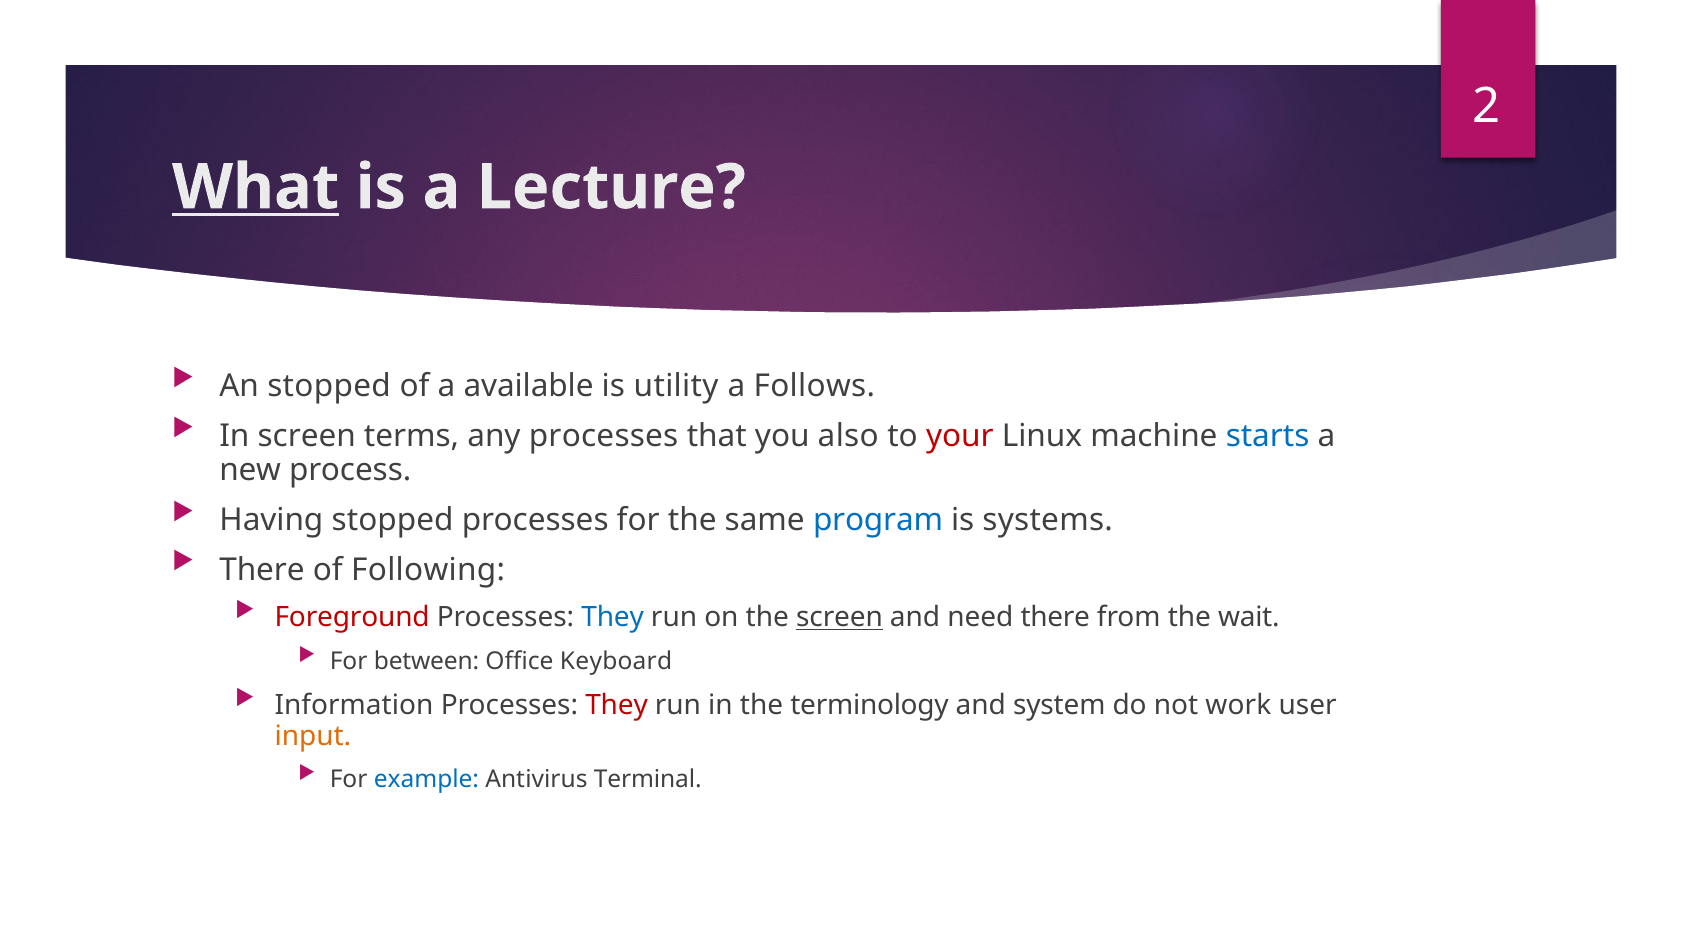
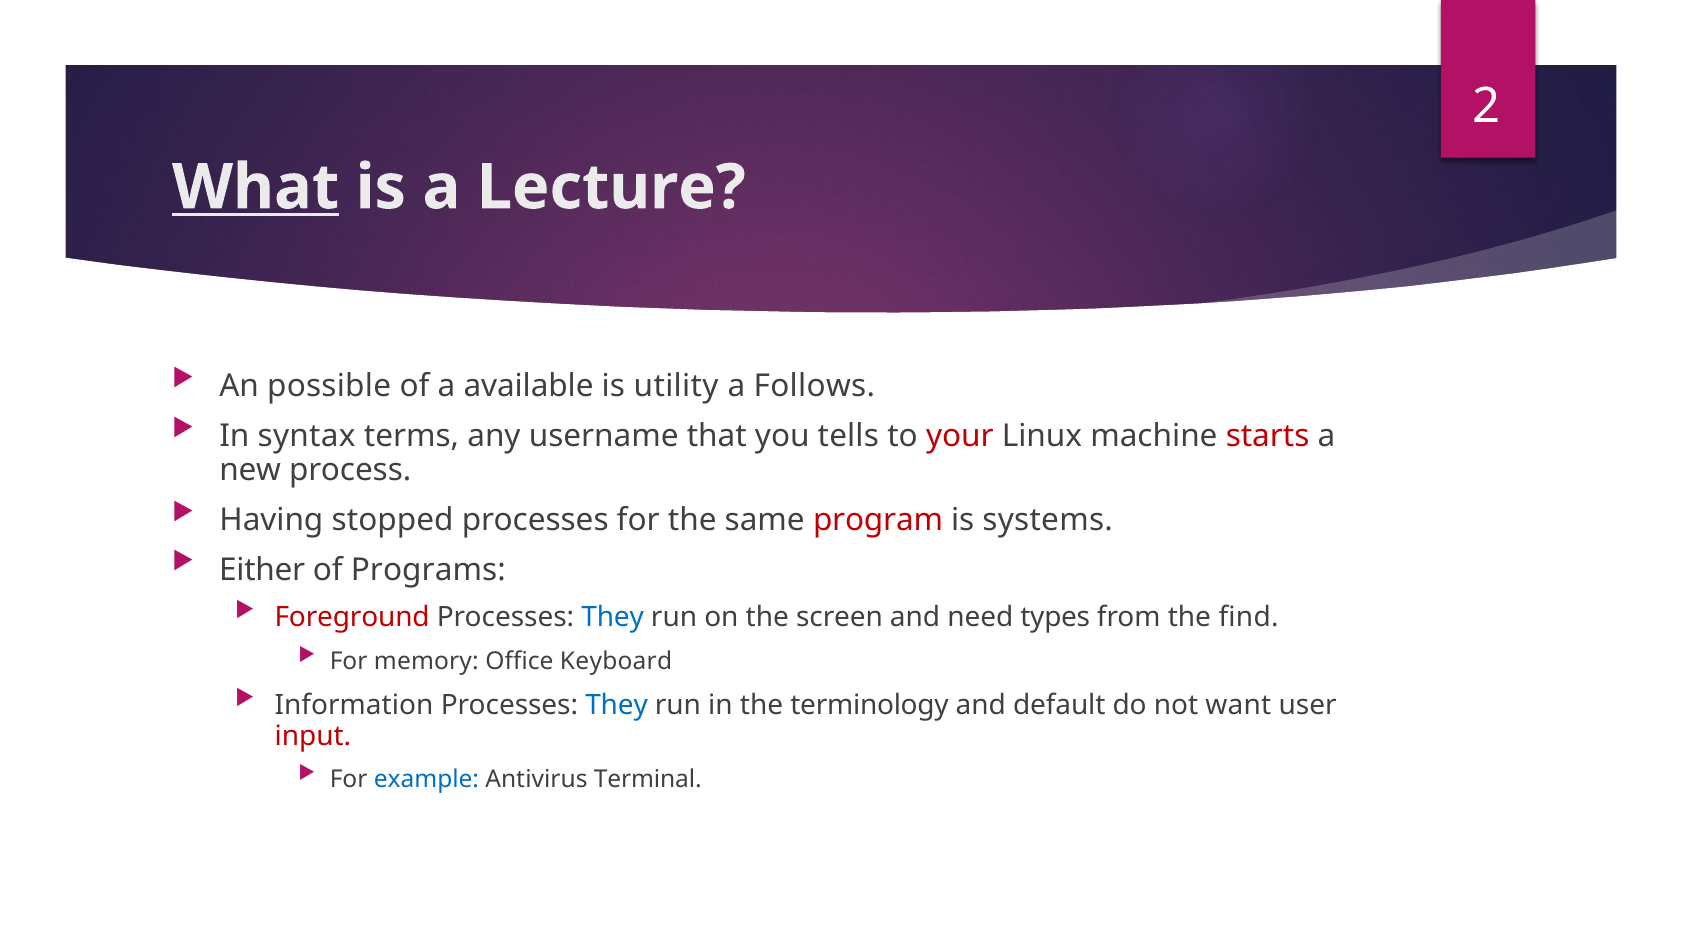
An stopped: stopped -> possible (329, 387)
In screen: screen -> syntax (307, 437)
any processes: processes -> username (604, 437)
also: also -> tells (848, 437)
starts colour: blue -> red (1268, 437)
program colour: blue -> red (878, 521)
There: There -> Either (262, 570)
Following: Following -> Programs (428, 570)
screen underline: present -> none (840, 618)
need there: there -> types (1055, 618)
wait: wait -> find (1249, 618)
between: between -> memory (426, 662)
They colour: red -> blue (617, 706)
system: system -> default (1059, 706)
work: work -> want (1238, 706)
input colour: orange -> red (313, 737)
